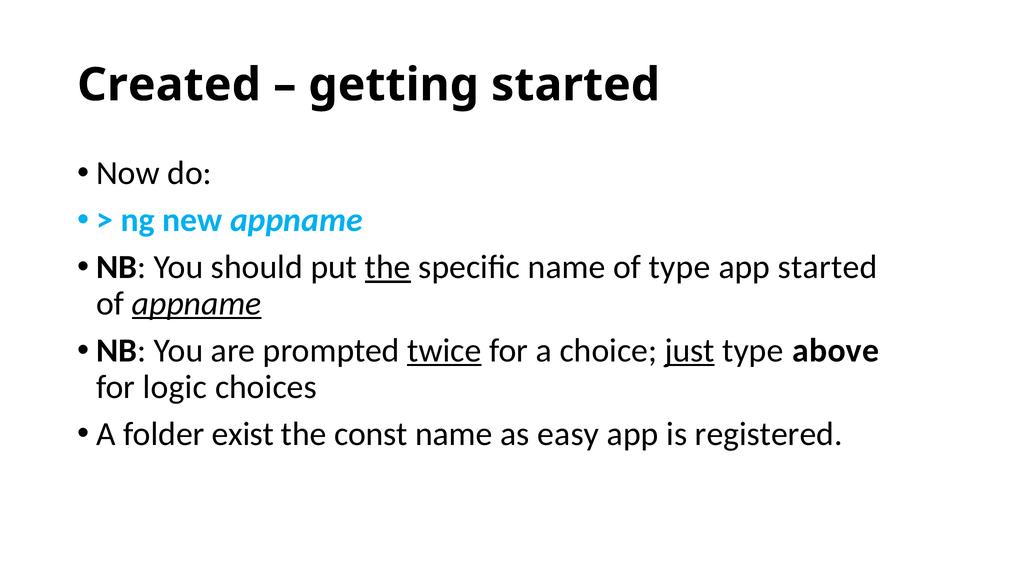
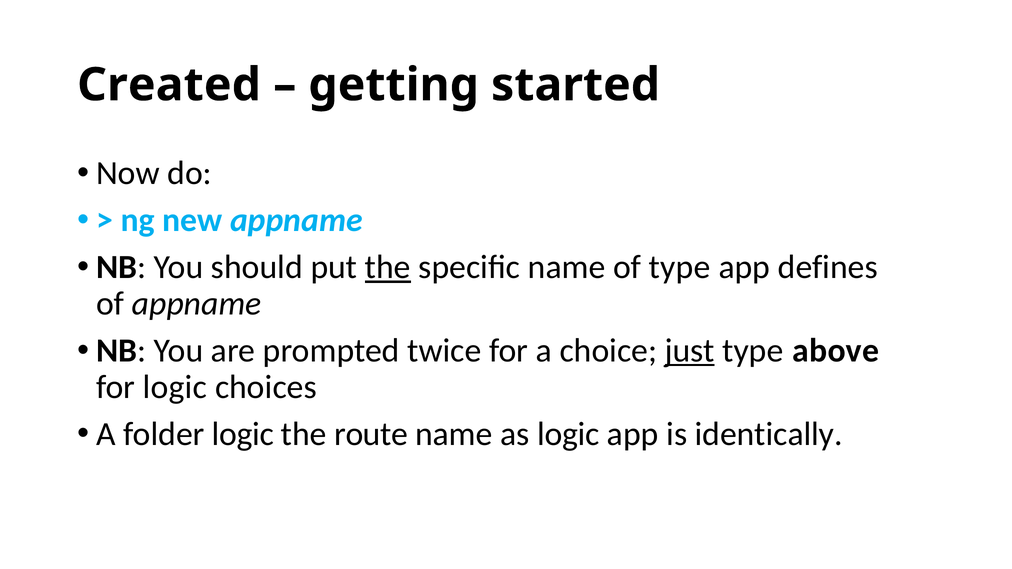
app started: started -> defines (828, 267)
appname underline: present -> none (197, 304)
twice underline: present -> none (444, 351)
folder exist: exist -> logic (243, 434)
const: const -> route (371, 434)
as easy: easy -> logic (568, 434)
registered: registered -> identically (769, 434)
